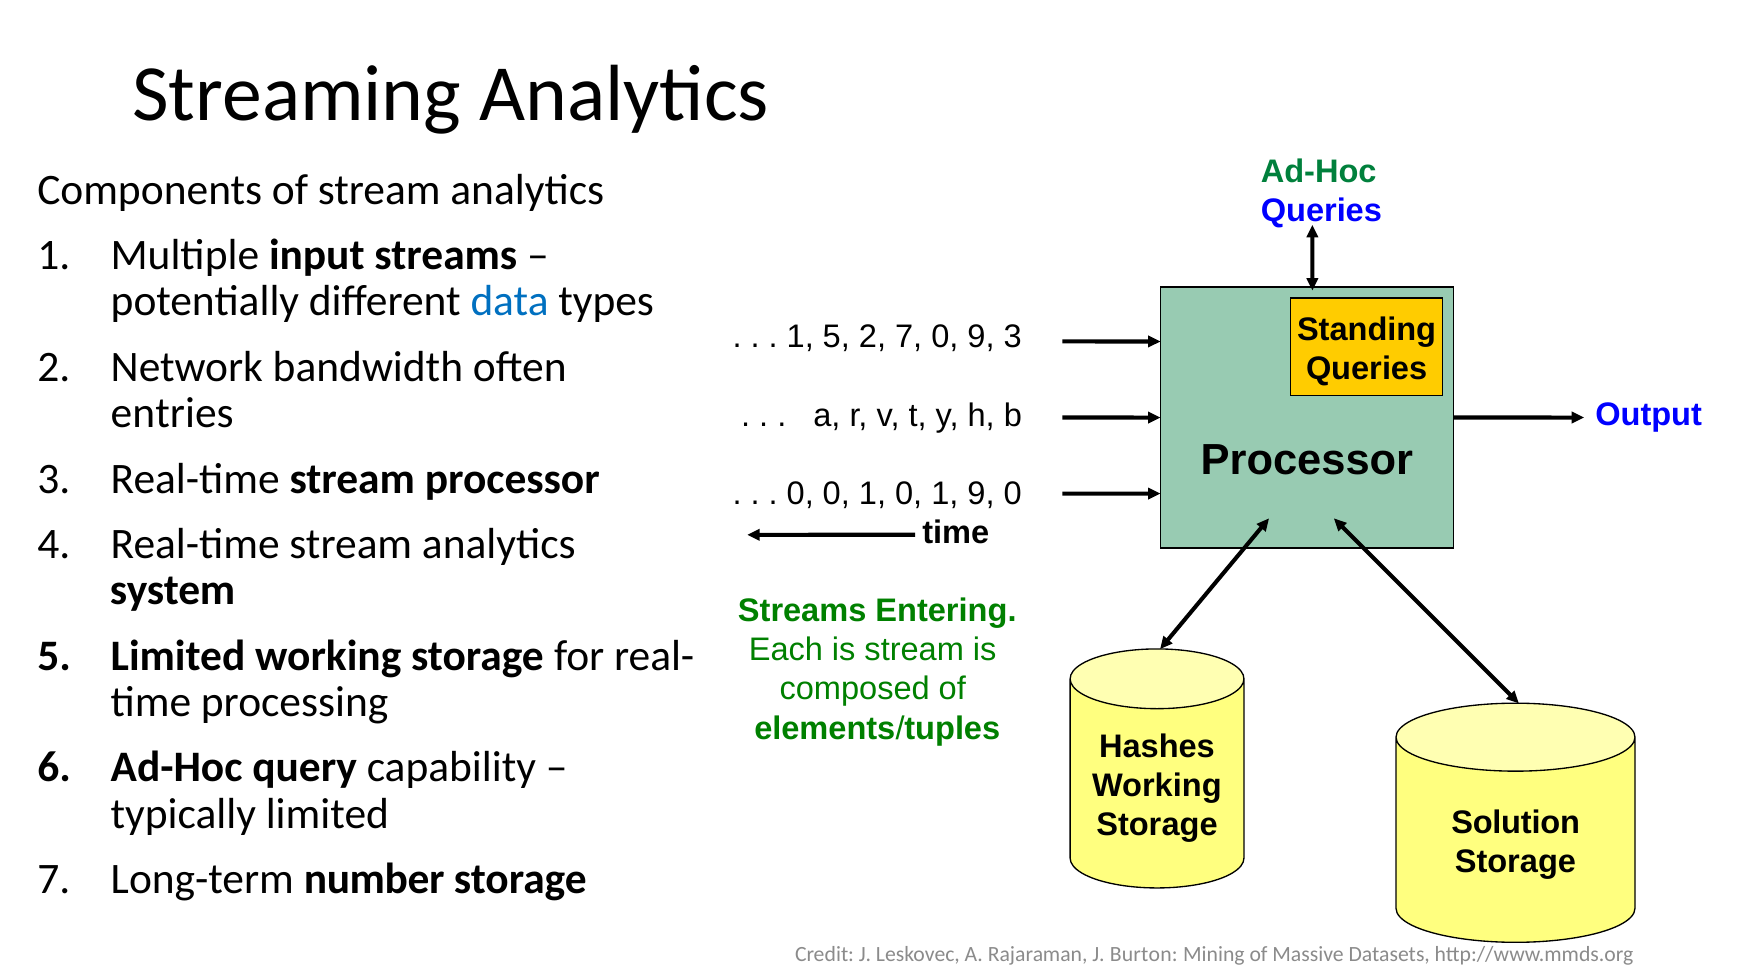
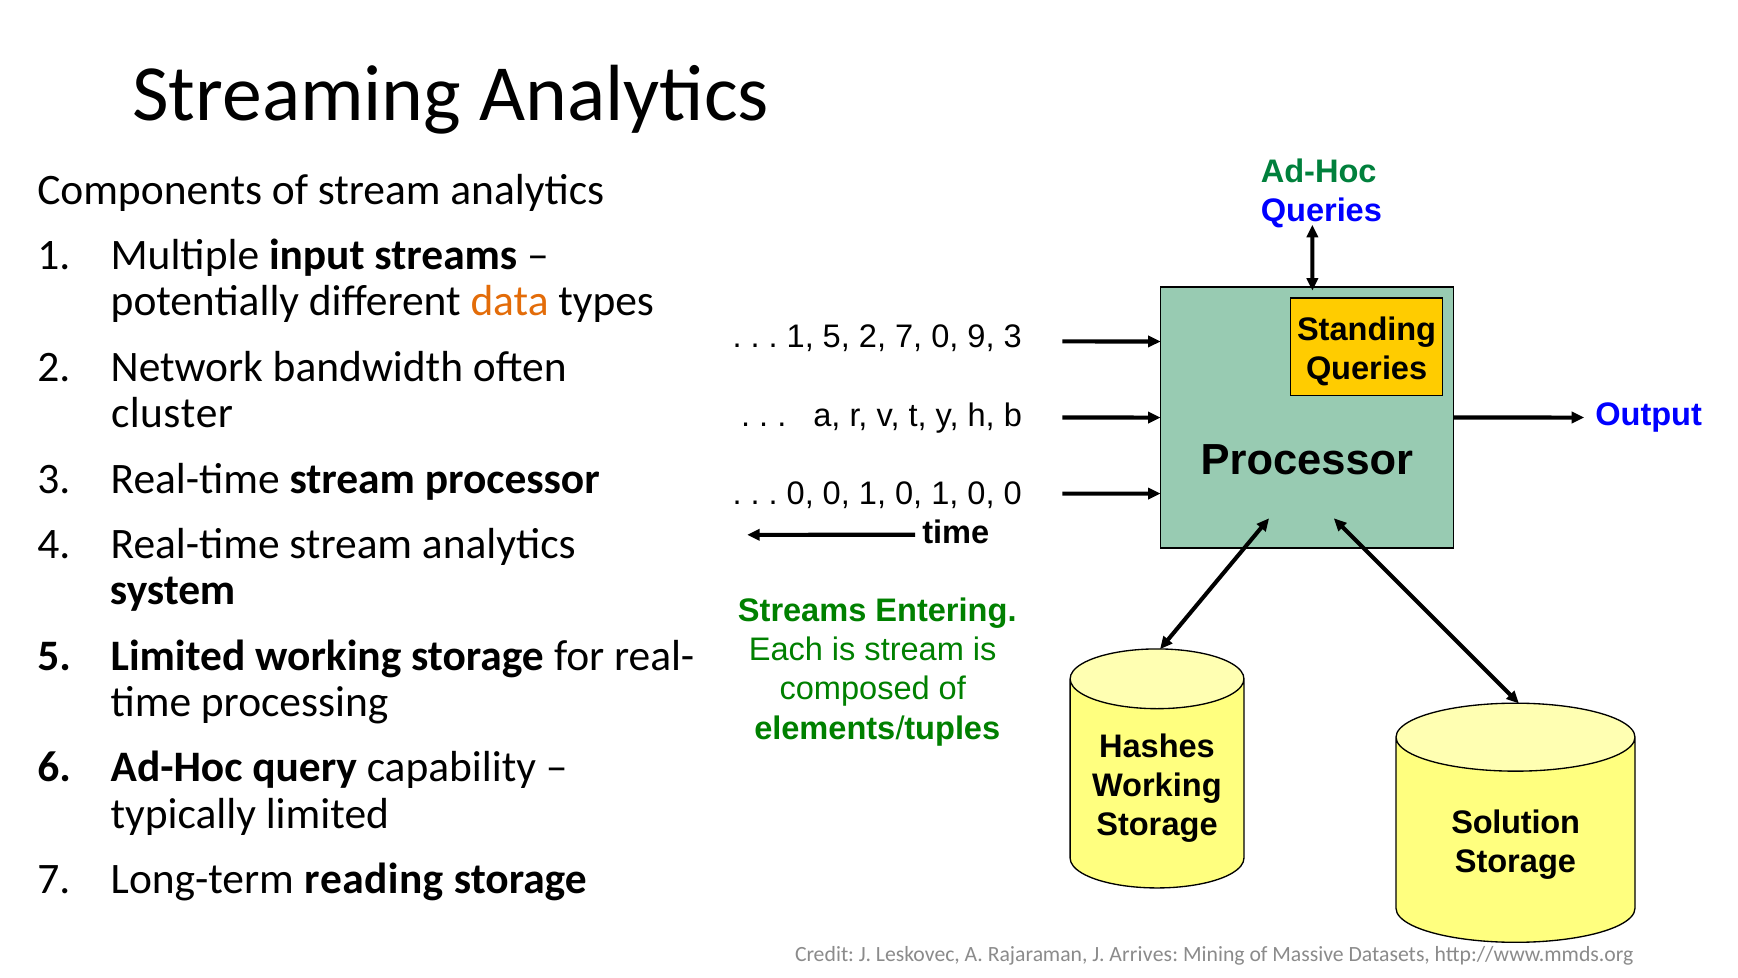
data colour: blue -> orange (510, 302)
entries: entries -> cluster (172, 413)
1 0 1 9: 9 -> 0 (981, 493)
number: number -> reading (374, 879)
Burton: Burton -> Arrives (1144, 954)
